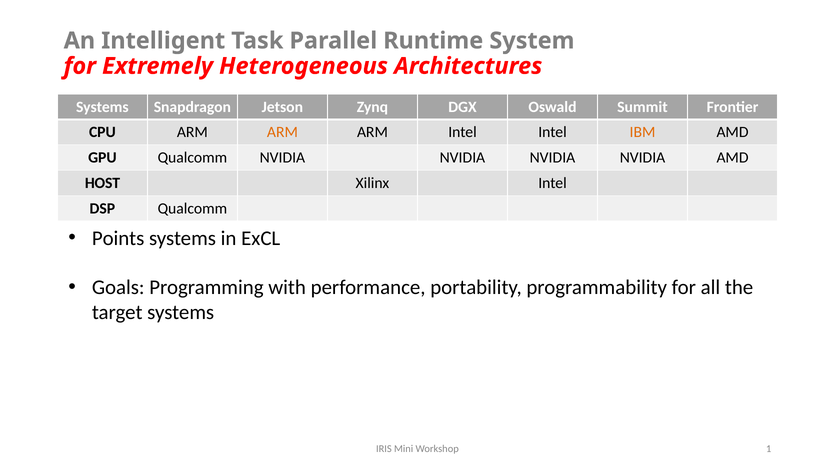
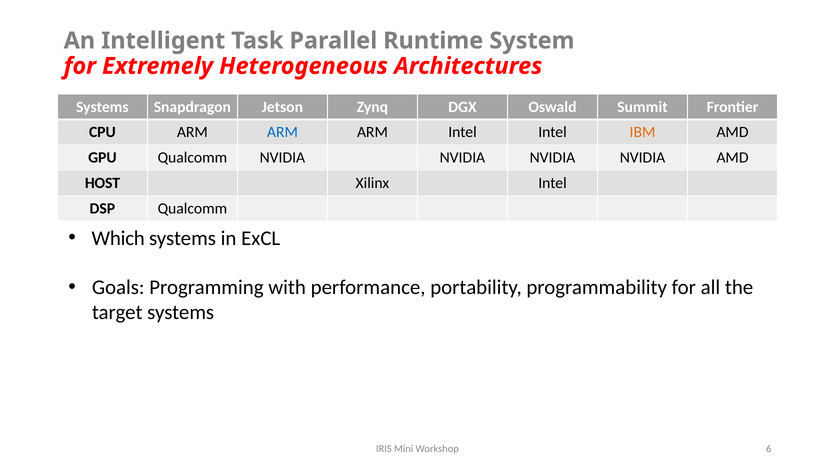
ARM colour: orange -> blue (282, 132)
Points: Points -> Which (118, 238)
1: 1 -> 6 (769, 448)
